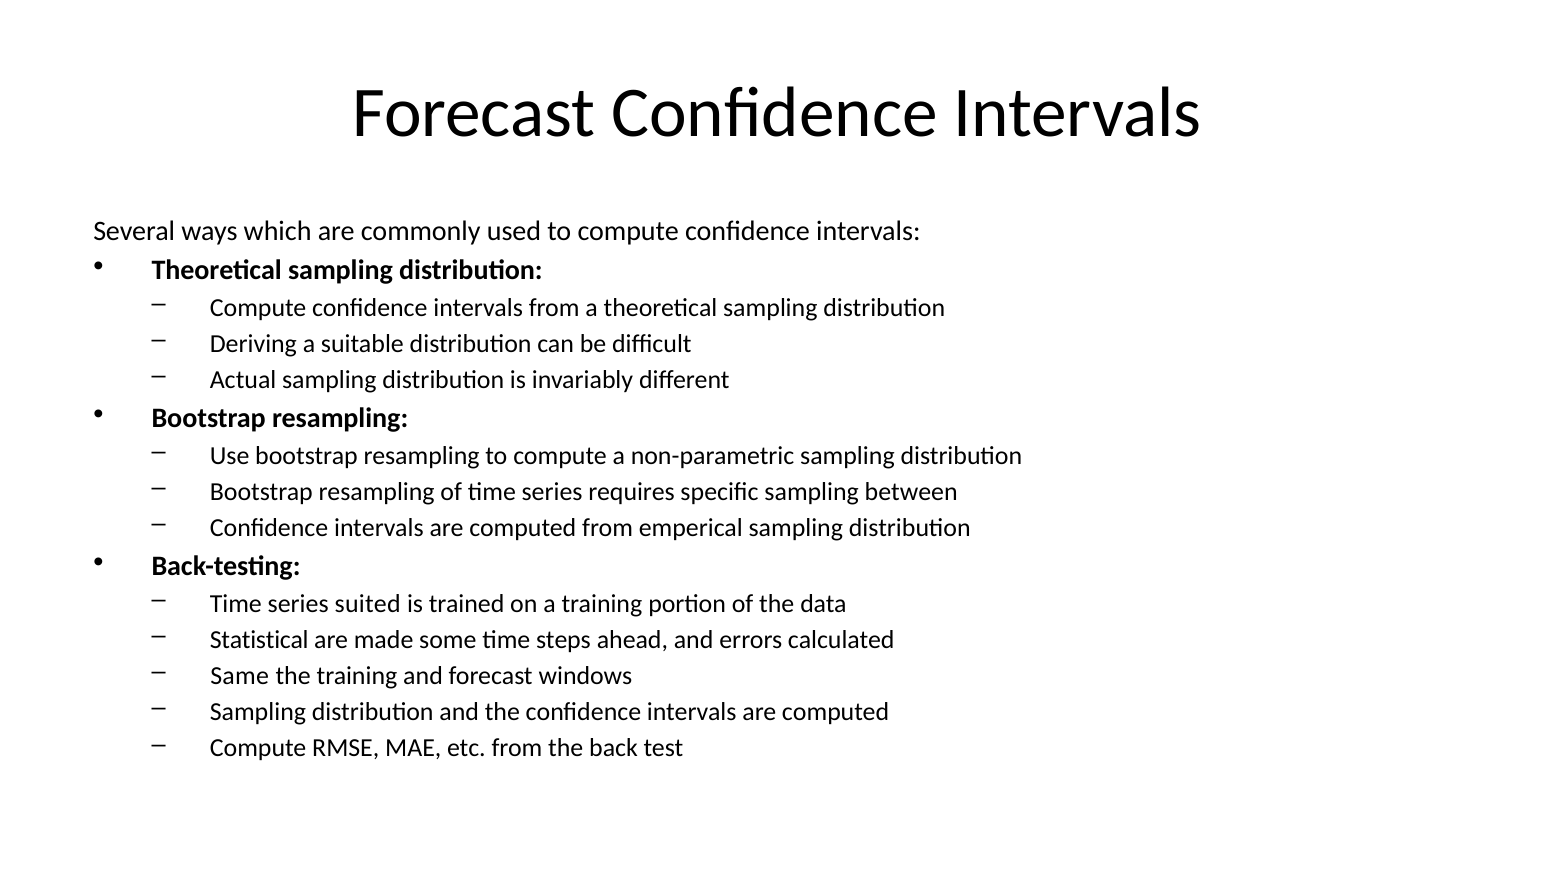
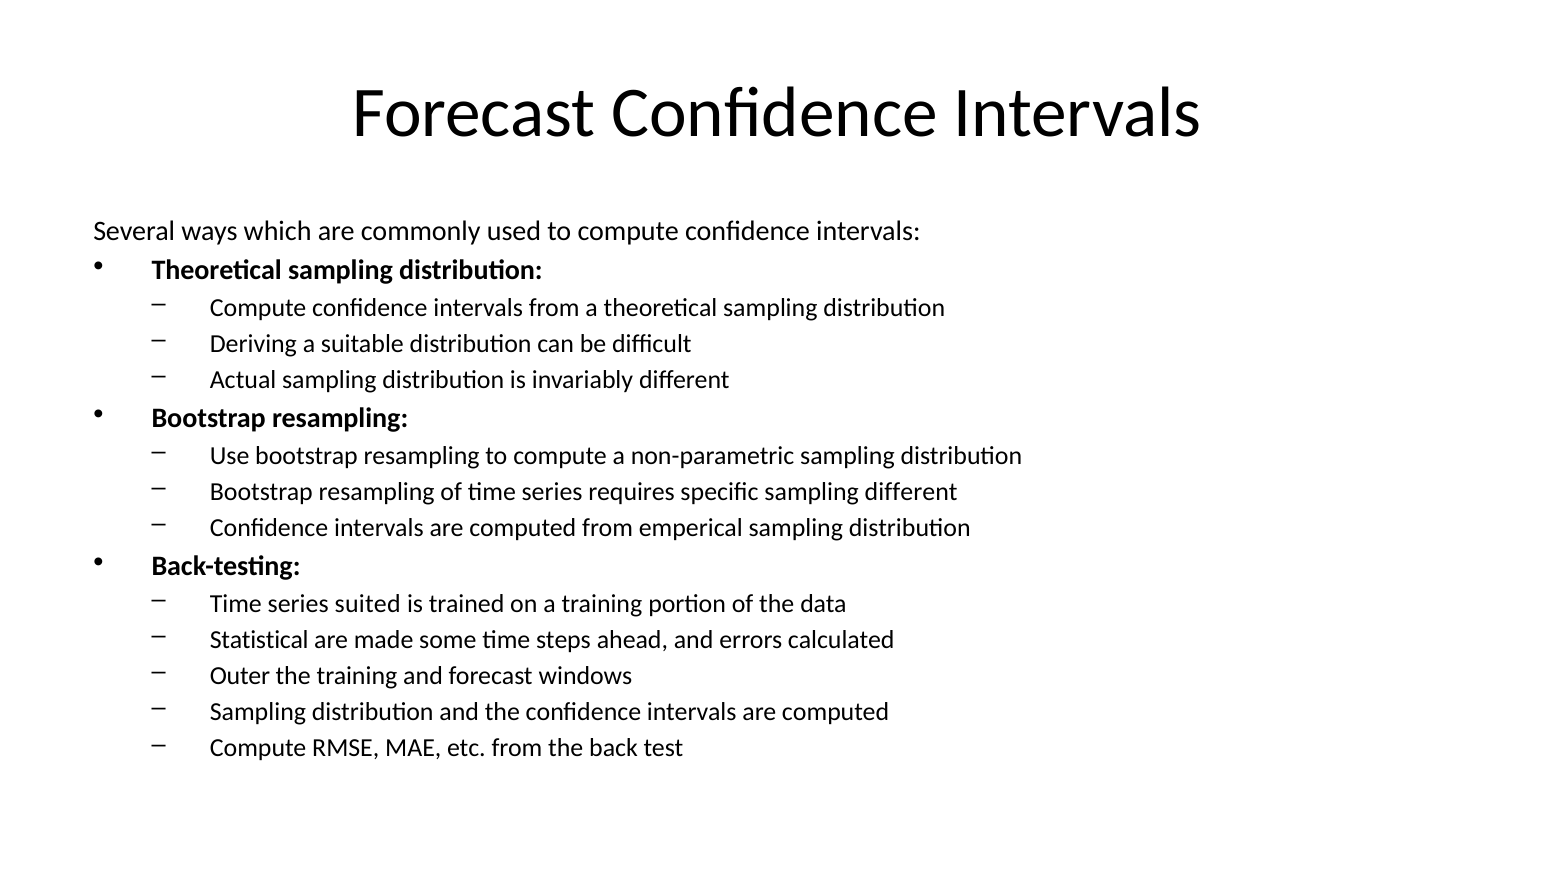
sampling between: between -> different (911, 492)
Same: Same -> Outer (240, 676)
